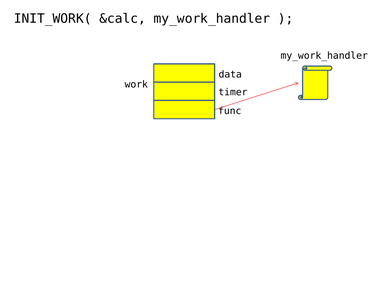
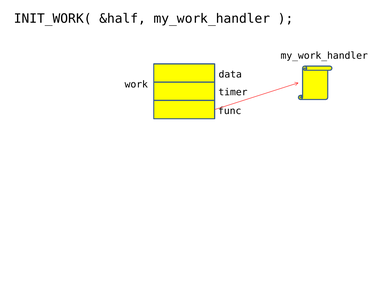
&calc: &calc -> &half (123, 19)
